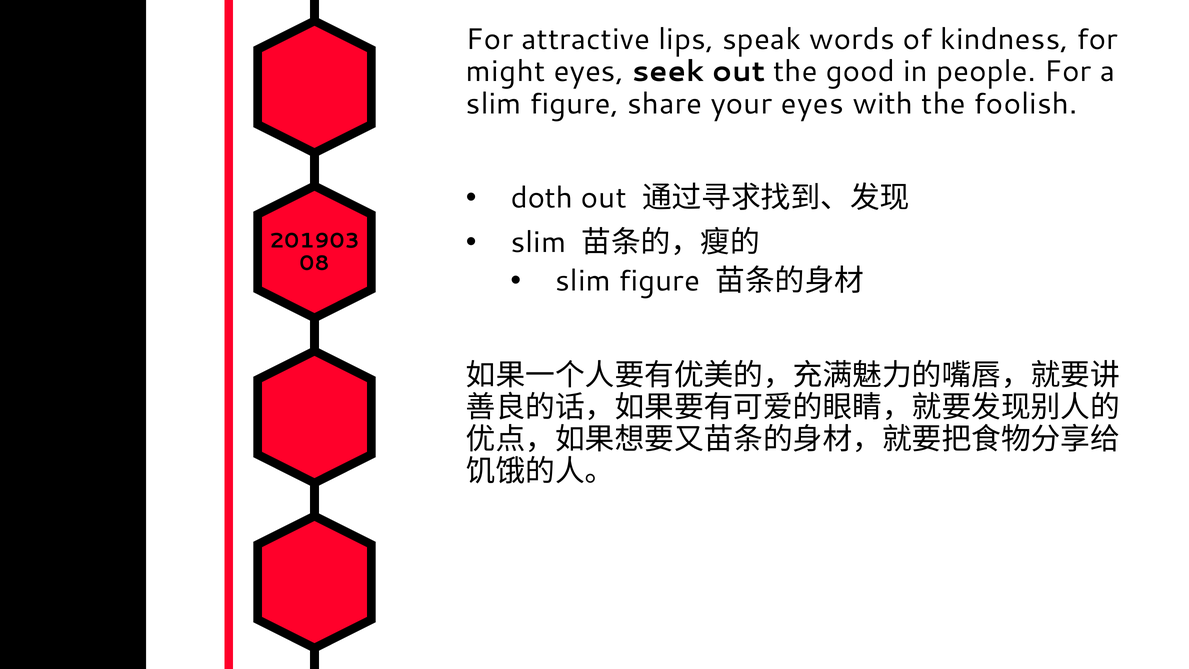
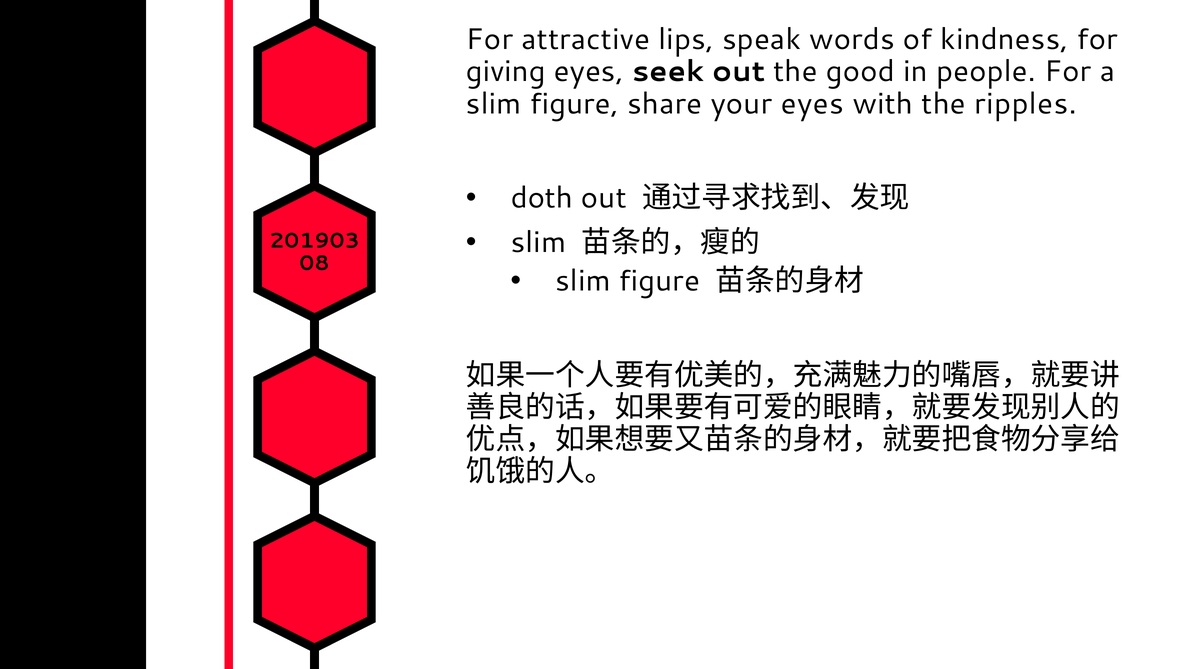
might: might -> giving (506, 72)
foolish: foolish -> ripples (1026, 104)
